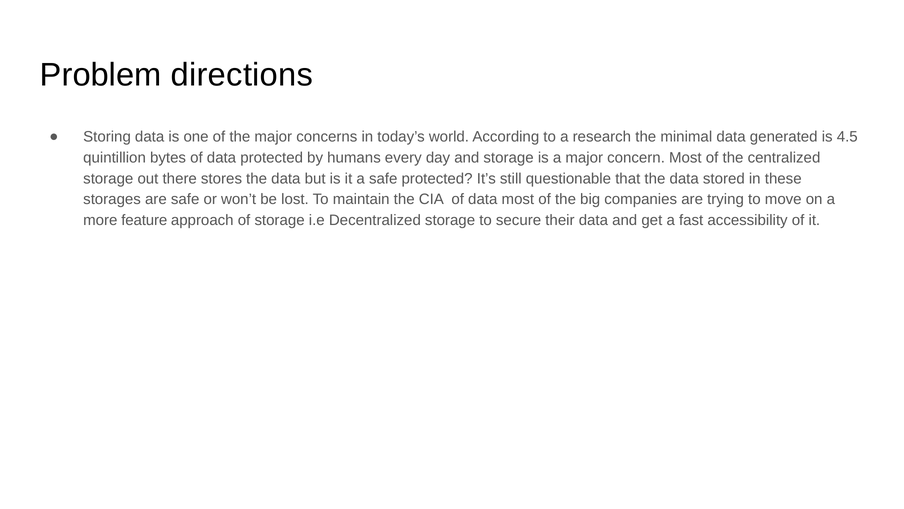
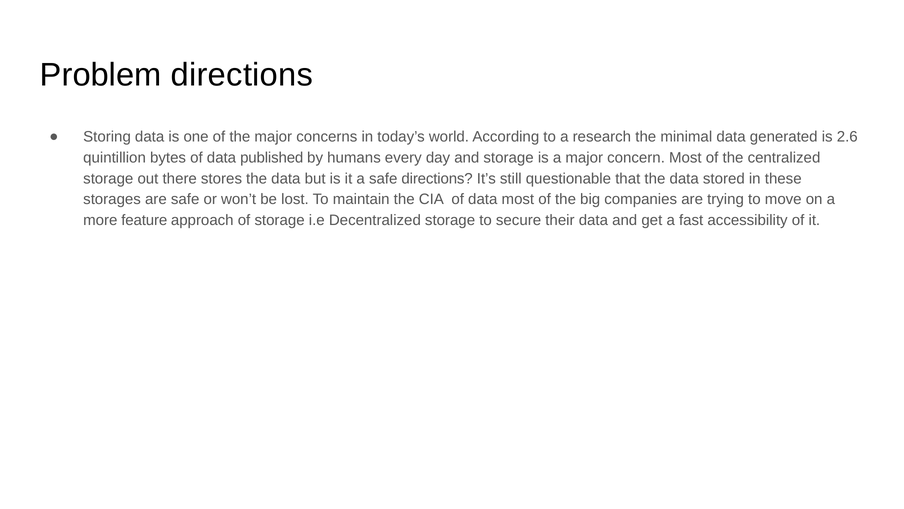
4.5: 4.5 -> 2.6 (847, 137)
data protected: protected -> published (272, 158)
safe protected: protected -> directions (437, 178)
